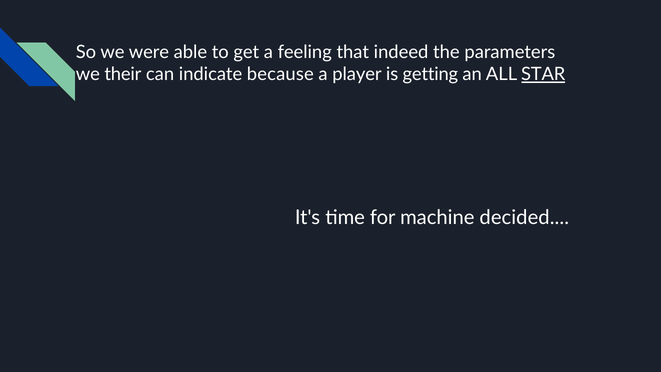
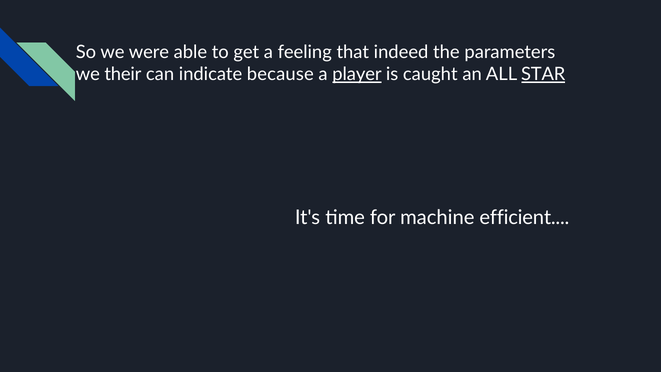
player underline: none -> present (357, 74)
getting: getting -> caught (430, 74)
decided: decided -> efficient (524, 218)
